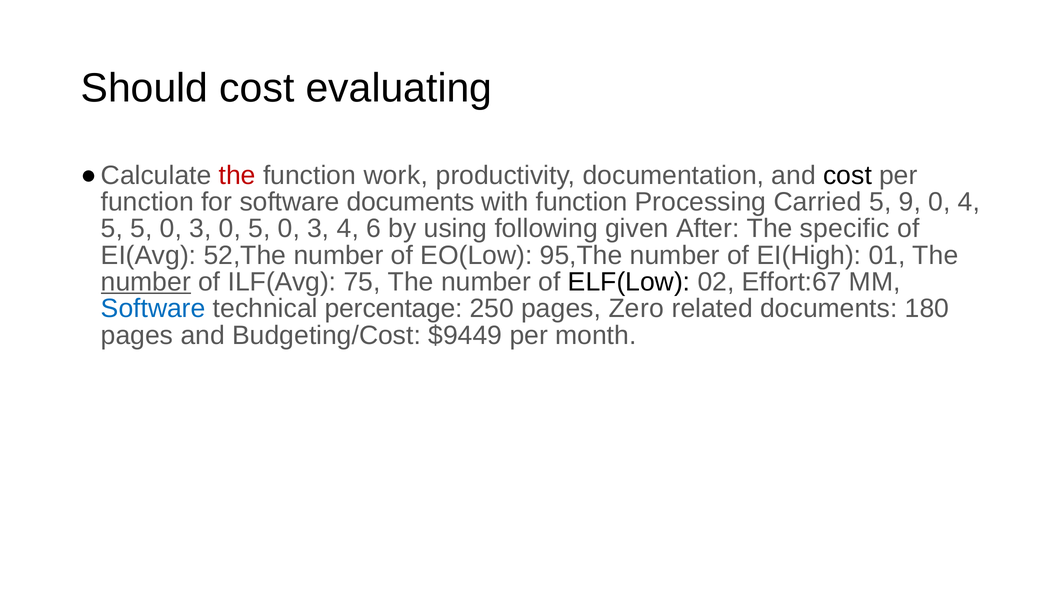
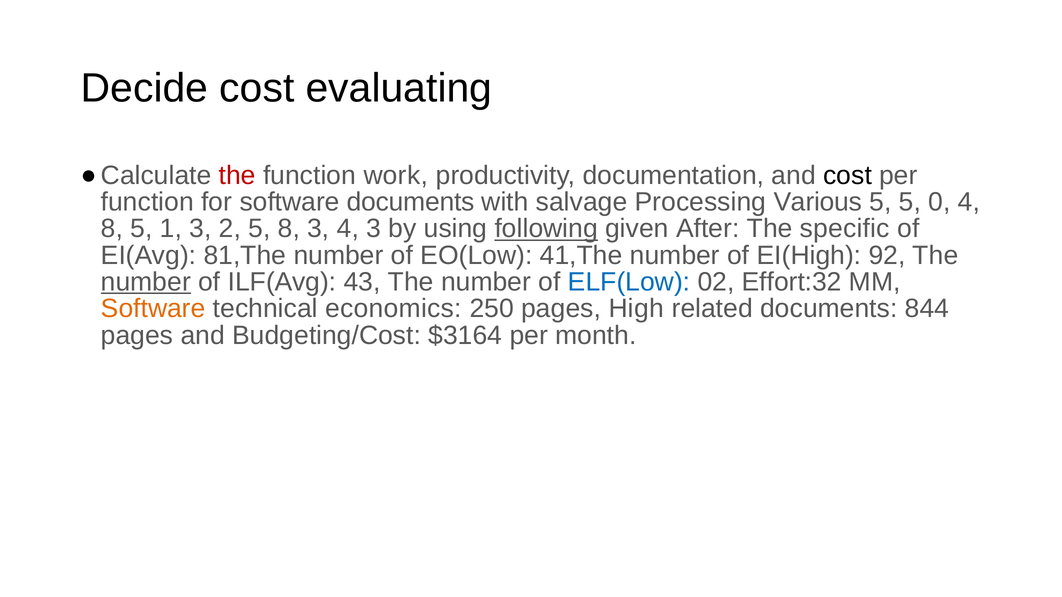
Should: Should -> Decide (145, 88)
with function: function -> salvage (582, 202)
Carried: Carried -> Various (818, 202)
5 9: 9 -> 5 (910, 202)
5: 5 -> 8 (112, 229)
0: 0 -> 1 (171, 229)
3 0: 0 -> 2 (230, 229)
0: 0 -> 8 (289, 229)
4 6: 6 -> 3 (374, 229)
following underline: none -> present (546, 229)
52,The: 52,The -> 81,The (245, 256)
95,The: 95,The -> 41,The (581, 256)
01: 01 -> 92 (887, 256)
75: 75 -> 43 (362, 282)
ELF(Low colour: black -> blue (629, 282)
Effort:67: Effort:67 -> Effort:32 (792, 282)
Software colour: blue -> orange (153, 309)
percentage: percentage -> economics (394, 309)
Zero: Zero -> High (636, 309)
180: 180 -> 844 (927, 309)
$9449: $9449 -> $3164 (465, 335)
